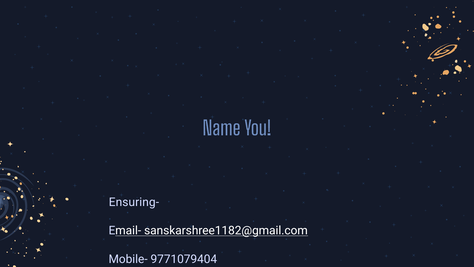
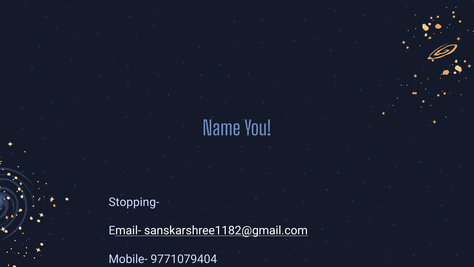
Ensuring-: Ensuring- -> Stopping- (134, 202)
